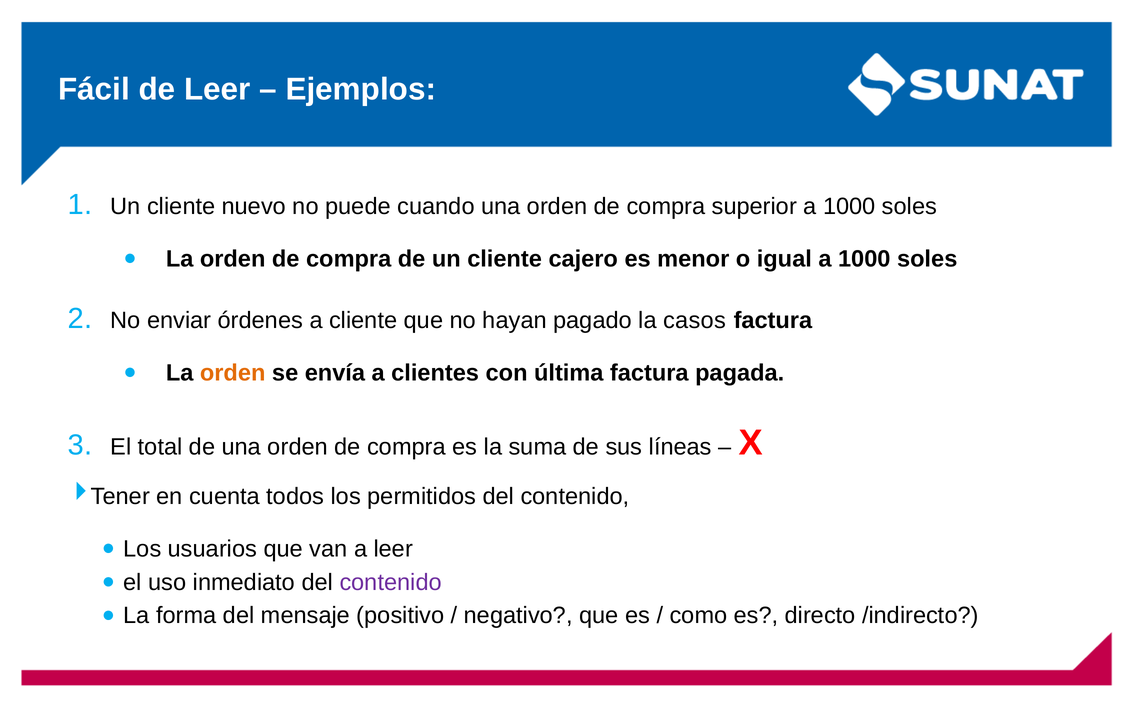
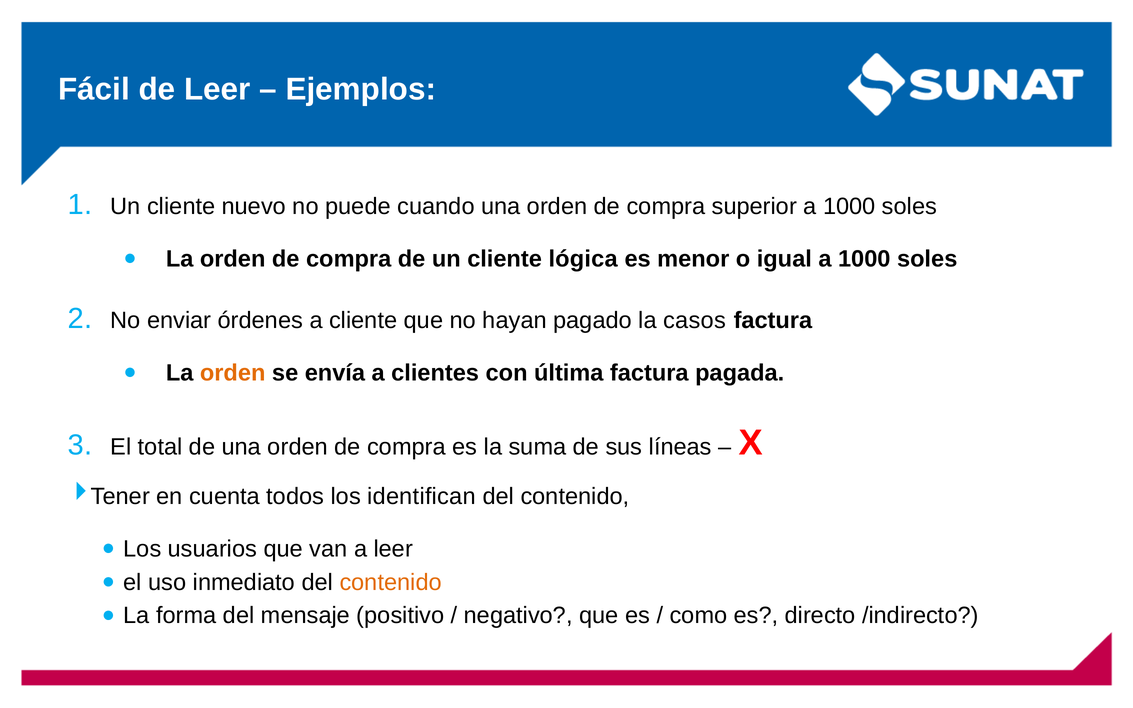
cajero: cajero -> lógica (583, 259)
permitidos: permitidos -> identifican (422, 497)
contenido colour: purple -> orange (391, 582)
